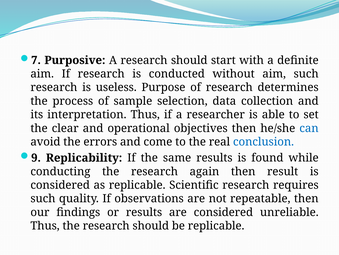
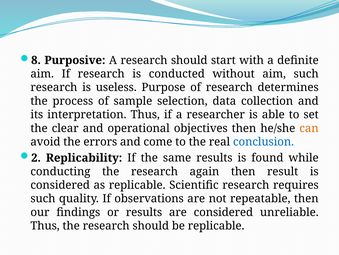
7: 7 -> 8 (36, 60)
can colour: blue -> orange (309, 128)
9: 9 -> 2 (36, 157)
